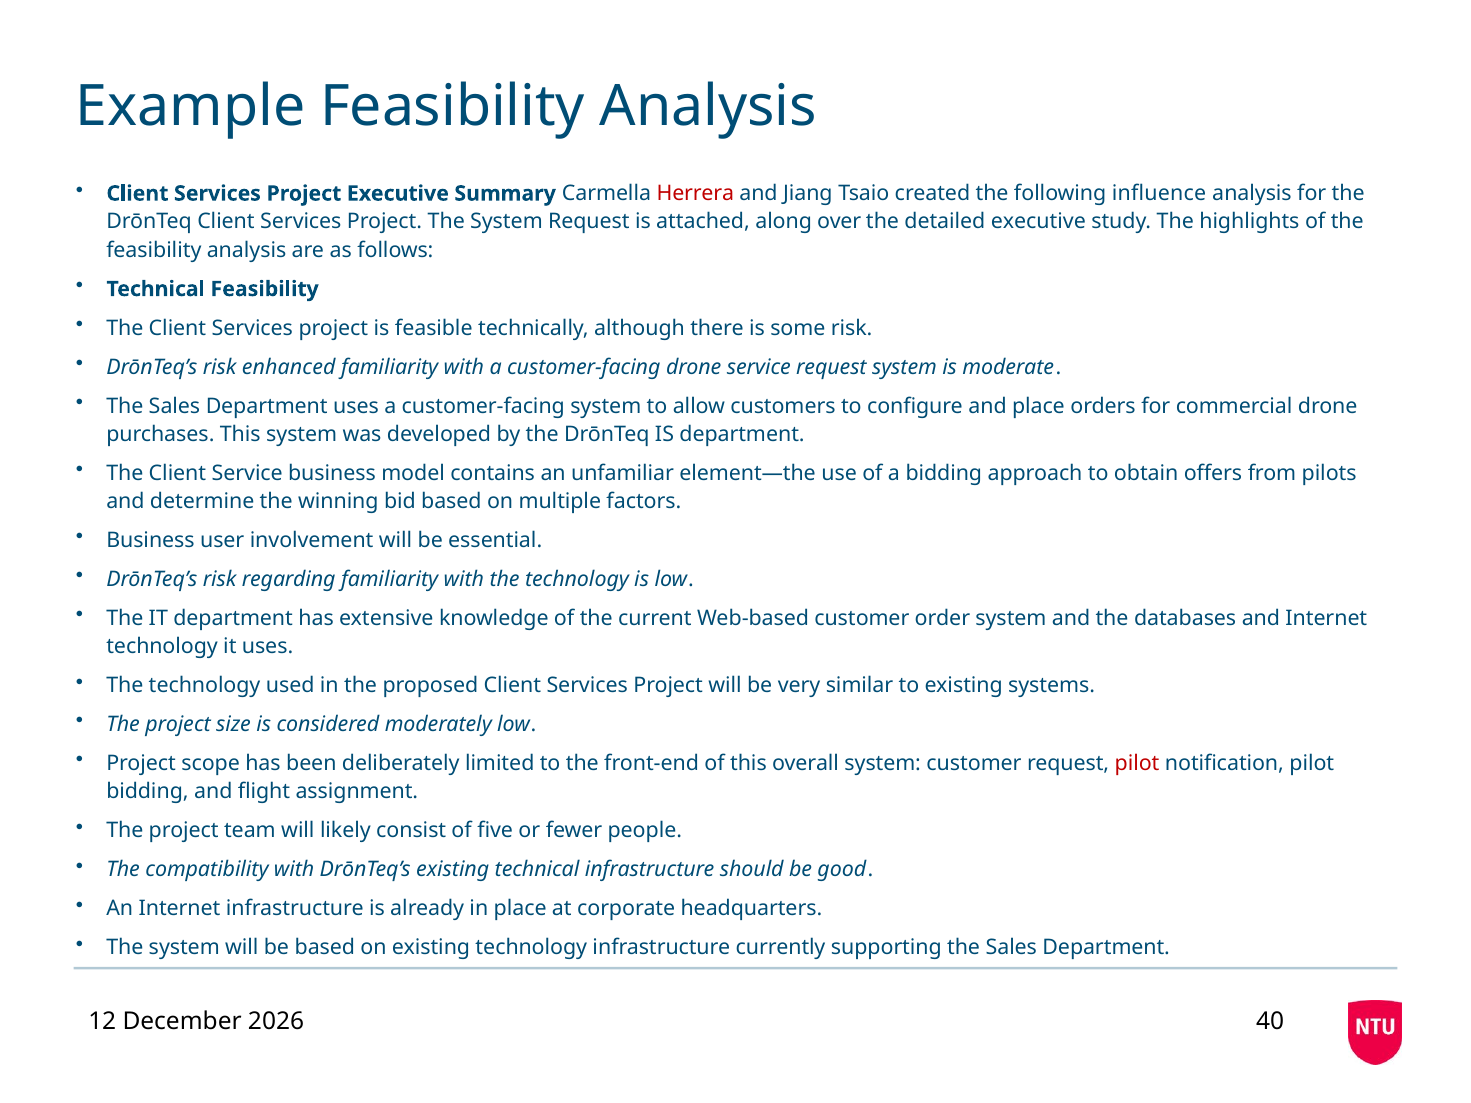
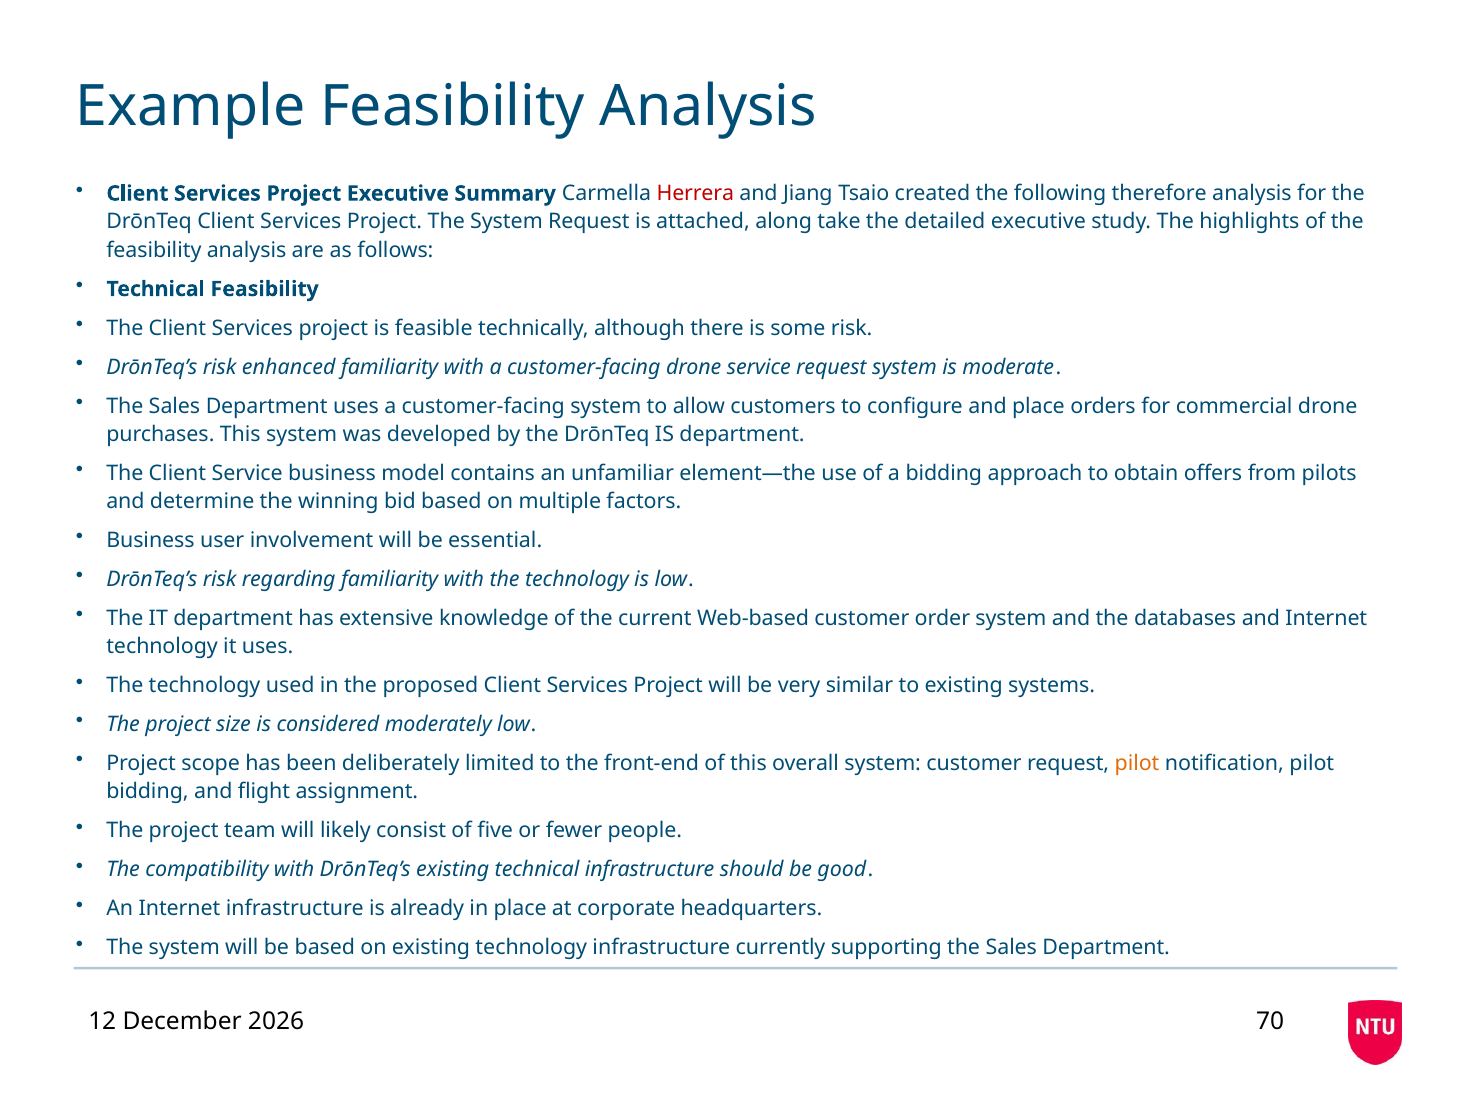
influence: influence -> therefore (1159, 194)
over: over -> take (839, 222)
pilot colour: red -> orange (1137, 764)
40: 40 -> 70 (1270, 1022)
